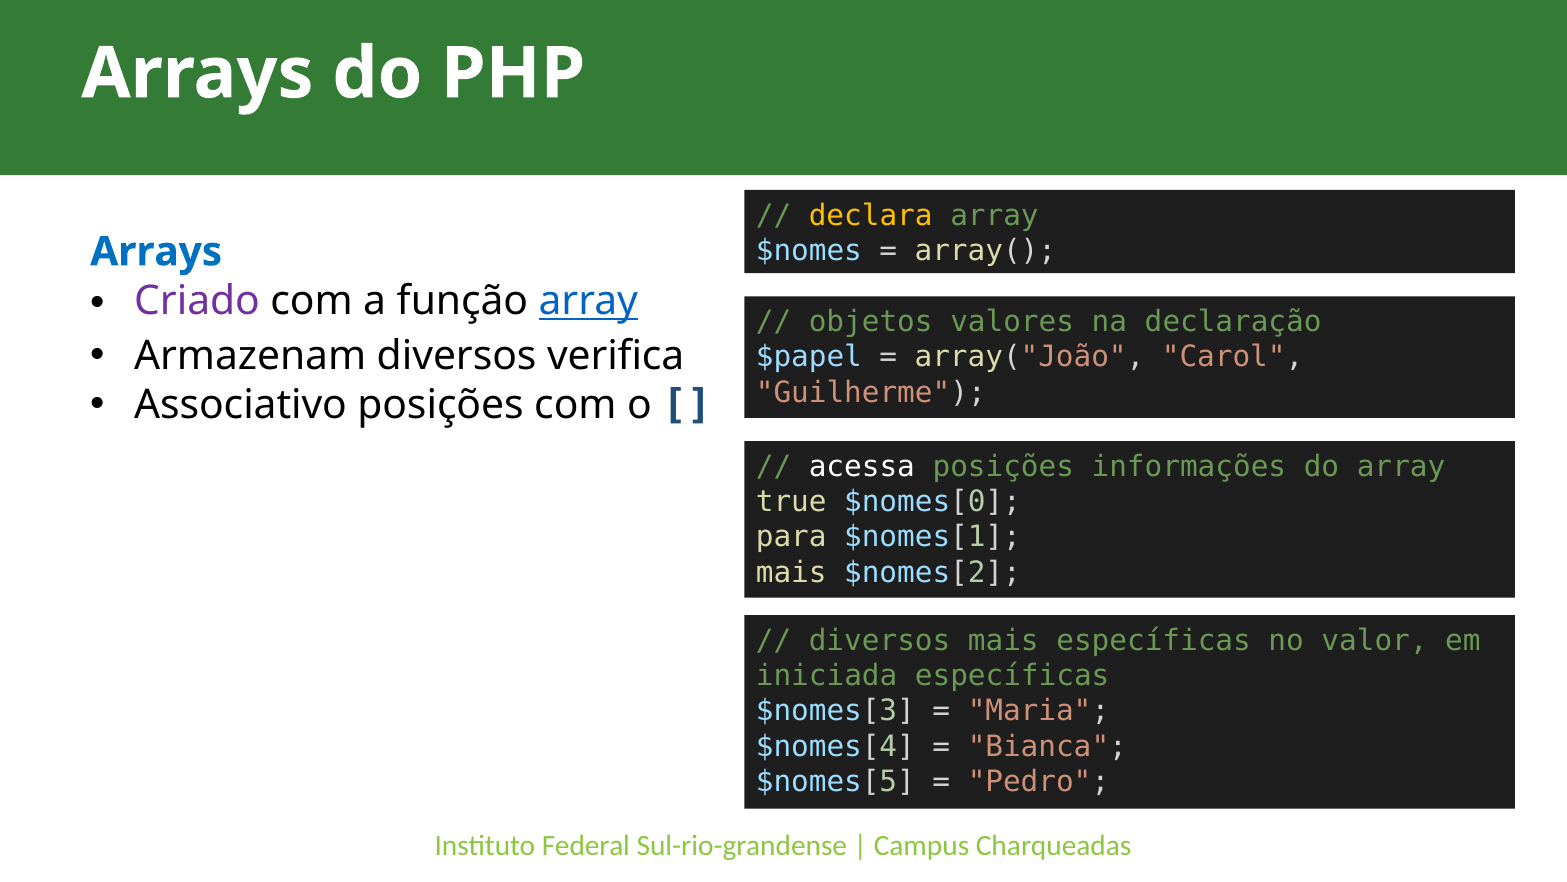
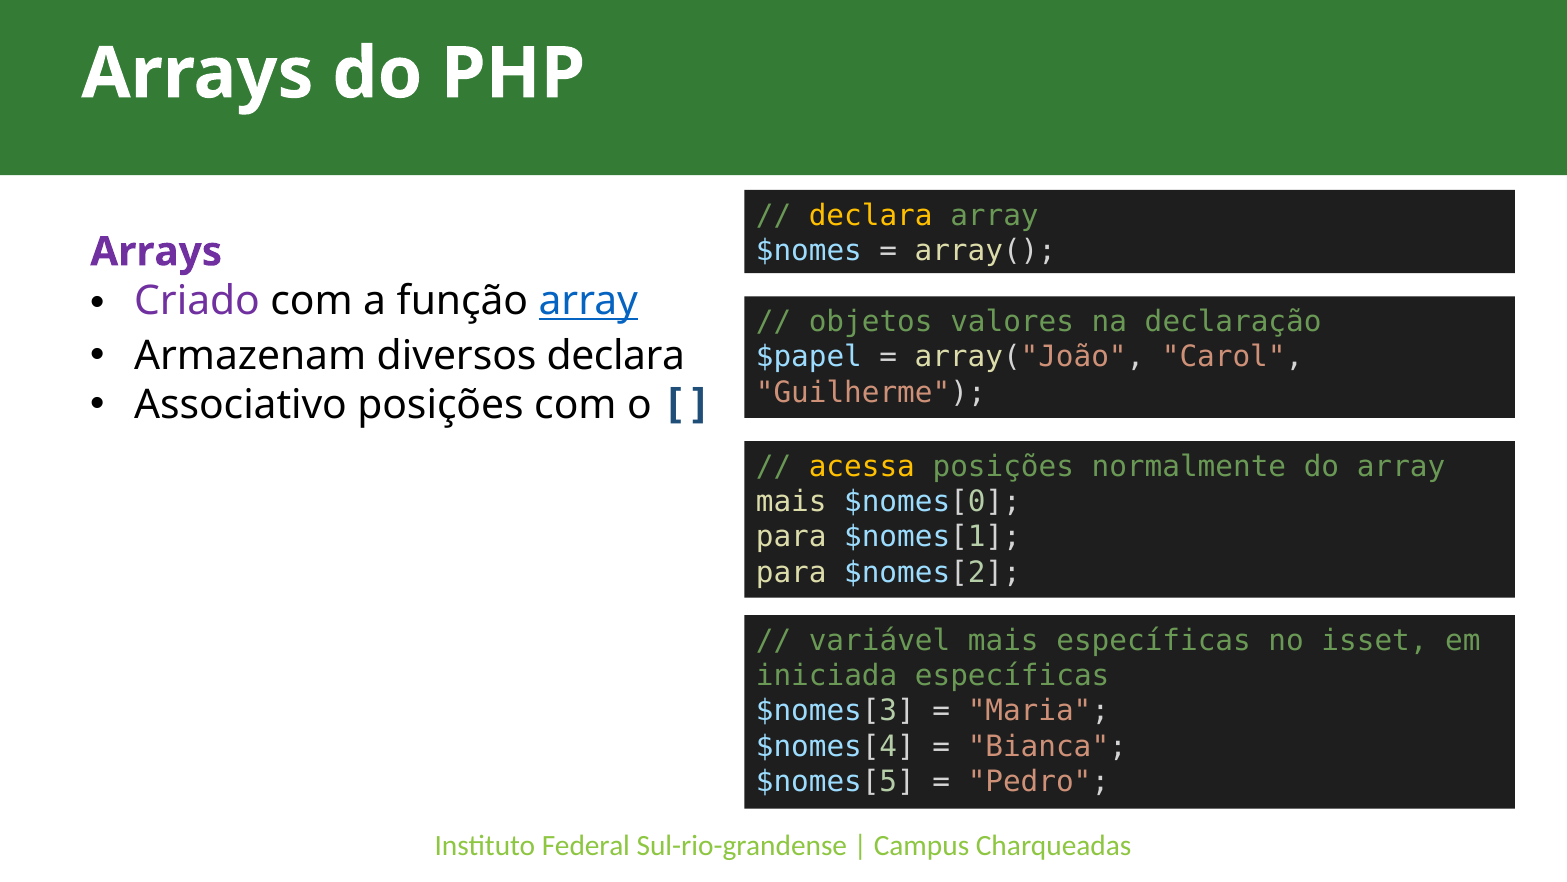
Arrays colour: blue -> purple (156, 252)
diversos verifica: verifica -> declara (616, 356)
acessa colour: white -> yellow (862, 466)
informações: informações -> normalmente (1189, 466)
true: true -> mais (791, 501)
mais: mais -> para (791, 572)
diversos: diversos -> variável (880, 640)
valor: valor -> isset (1375, 640)
